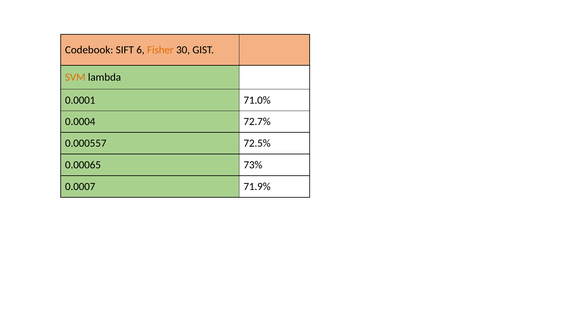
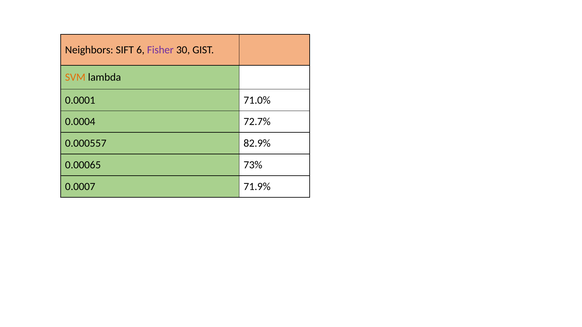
Codebook: Codebook -> Neighbors (89, 50)
Fisher colour: orange -> purple (160, 50)
72.5%: 72.5% -> 82.9% (257, 144)
